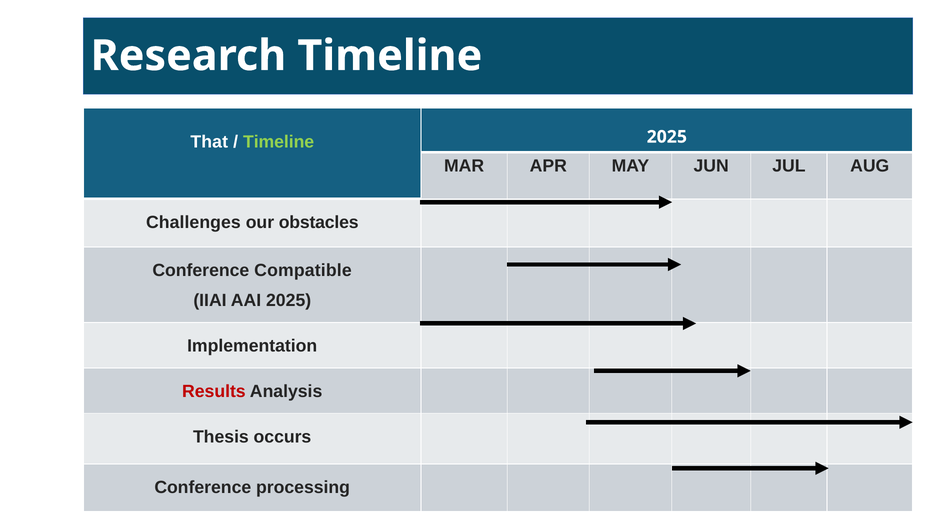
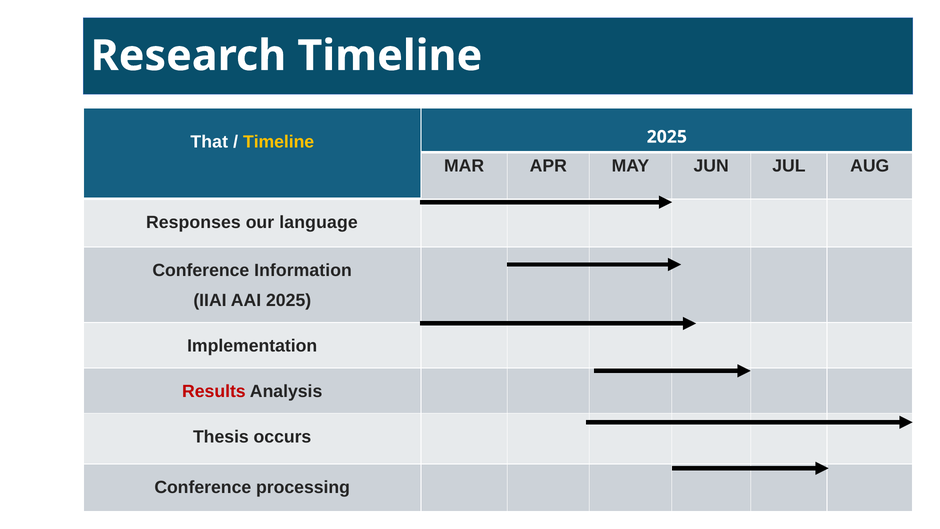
Timeline colour: light green -> yellow (279, 142)
Challenges: Challenges -> Responses (193, 222)
obstacles: obstacles -> language (319, 222)
Compatible: Compatible -> Information (303, 270)
